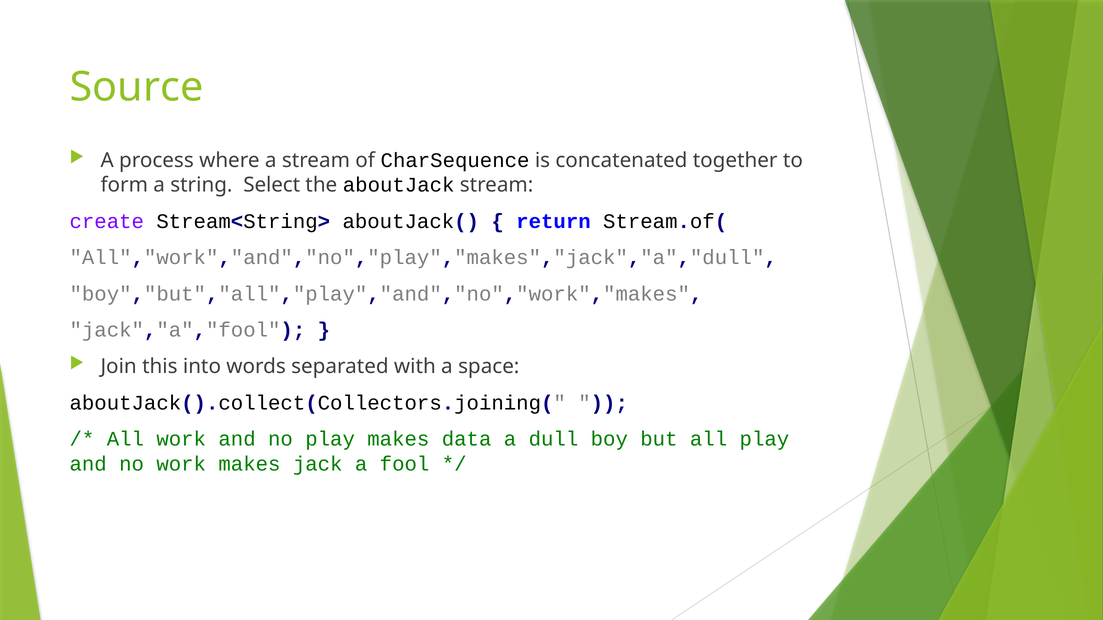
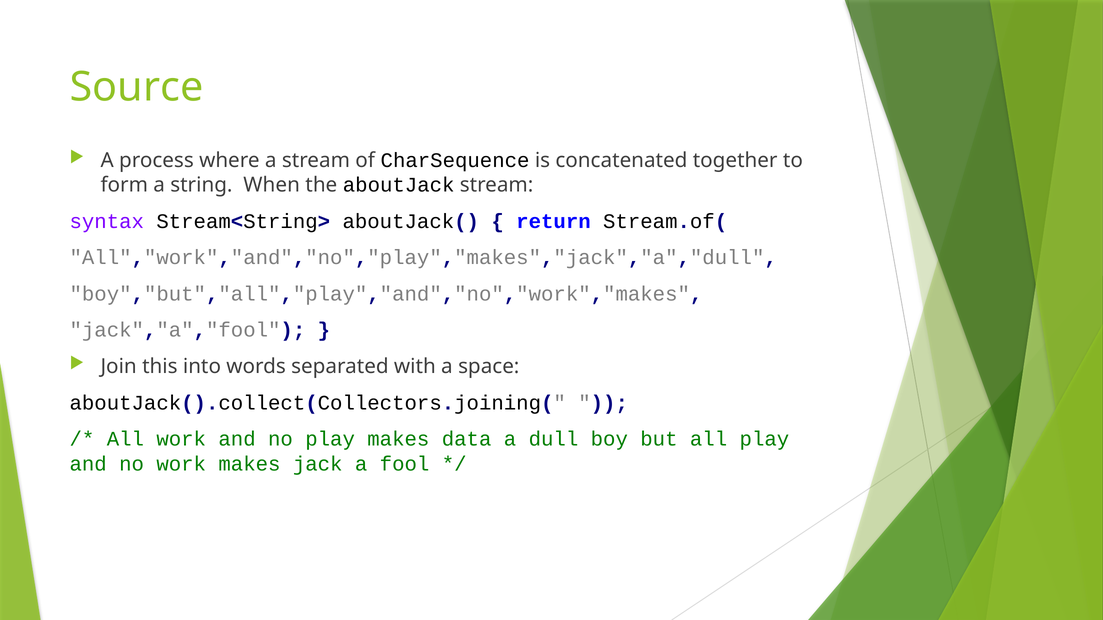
Select: Select -> When (272, 185)
create: create -> syntax (107, 221)
